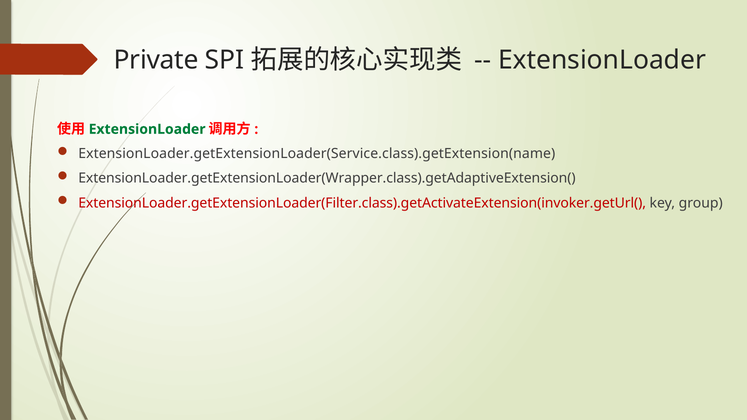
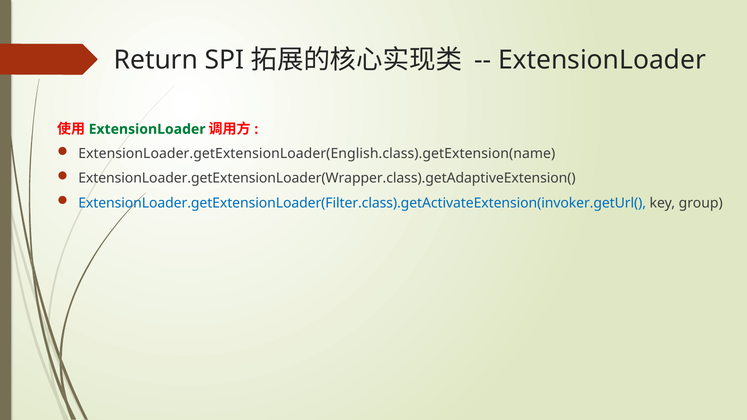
Private: Private -> Return (156, 60)
ExtensionLoader.getExtensionLoader(Service.class).getExtension(name: ExtensionLoader.getExtensionLoader(Service.class).getExtension(name -> ExtensionLoader.getExtensionLoader(English.class).getExtension(name (317, 154)
ExtensionLoader.getExtensionLoader(Filter.class).getActivateExtension(invoker.getUrl( colour: red -> blue (362, 203)
